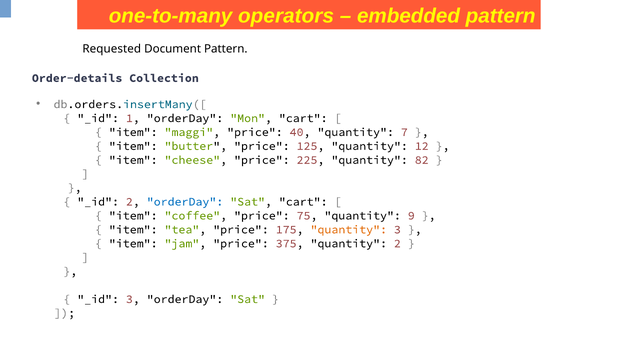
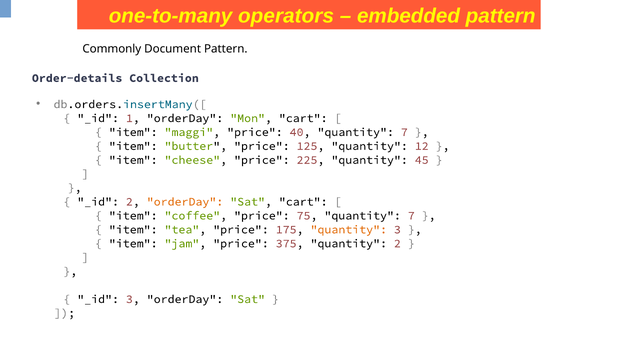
Requested: Requested -> Commonly (112, 49)
82: 82 -> 45 (422, 160)
orderDay colour: blue -> orange (185, 201)
75 quantity 9: 9 -> 7 (411, 215)
